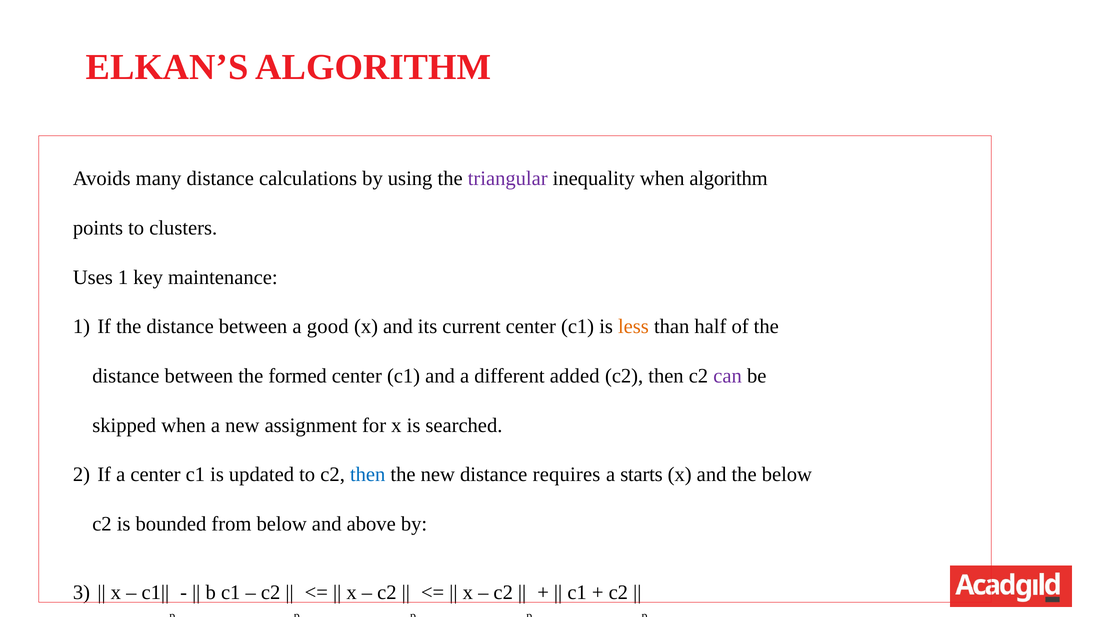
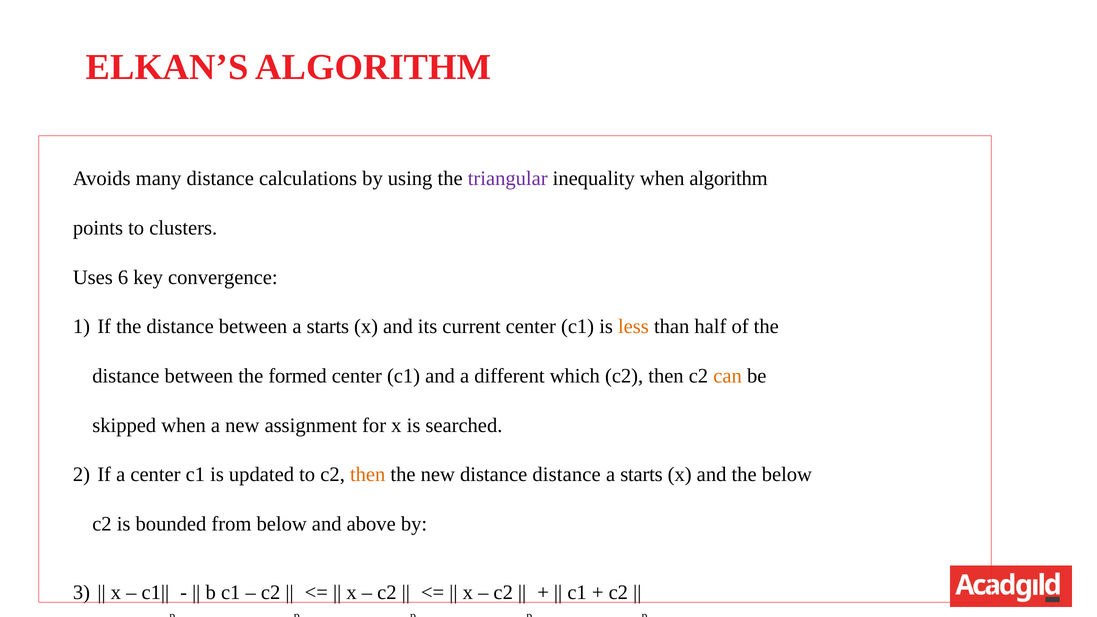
Uses 1: 1 -> 6 (123, 277)
maintenance: maintenance -> convergence (223, 277)
between a good: good -> starts (328, 327)
added: added -> which (575, 376)
can colour: purple -> orange (728, 376)
then colour: blue -> orange (368, 475)
distance requires: requires -> distance (567, 475)
